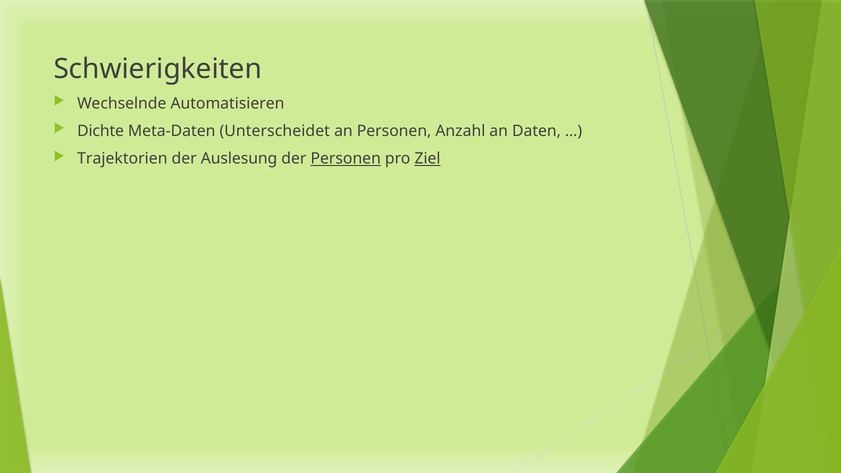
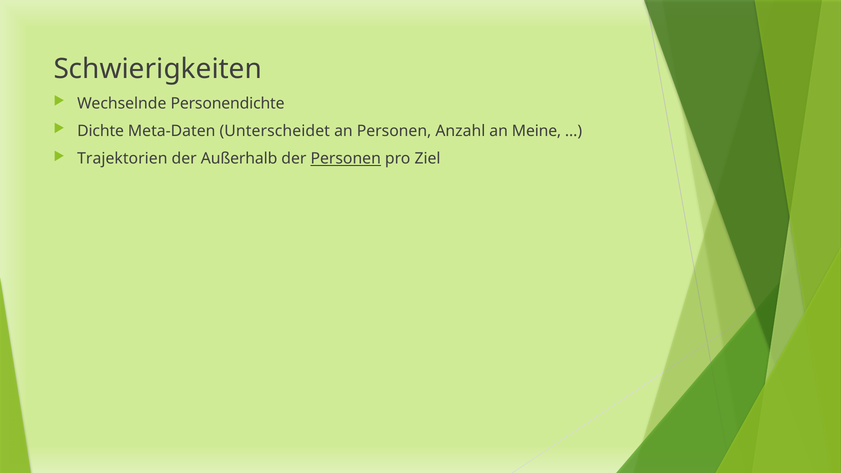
Automatisieren: Automatisieren -> Personendichte (228, 103)
Daten: Daten -> Meine (537, 131)
Auslesung: Auslesung -> Außerhalb (239, 159)
Ziel underline: present -> none (428, 159)
